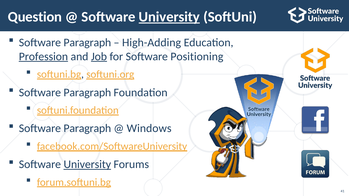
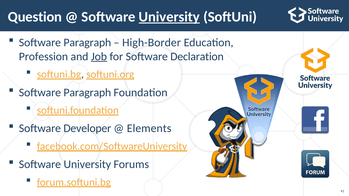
High-Adding: High-Adding -> High-Border (152, 43)
Profession underline: present -> none (43, 57)
Positioning: Positioning -> Declaration (197, 57)
Paragraph: Paragraph -> Developer (87, 129)
Windows: Windows -> Elements (149, 129)
University underline: present -> none (87, 165)
